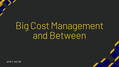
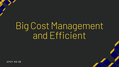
Between: Between -> Efficient (68, 36)
